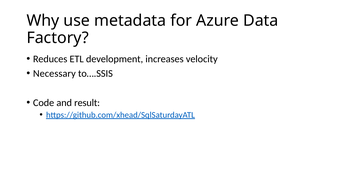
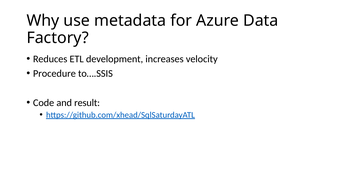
Necessary: Necessary -> Procedure (54, 73)
